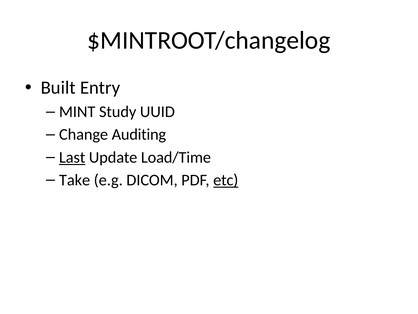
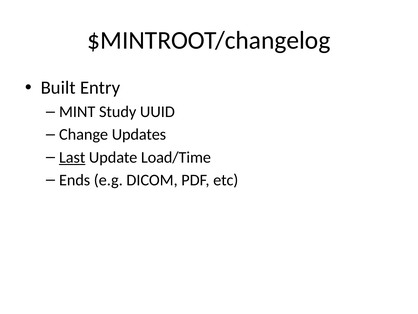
Auditing: Auditing -> Updates (139, 134)
Take: Take -> Ends (75, 180)
etc underline: present -> none (226, 180)
